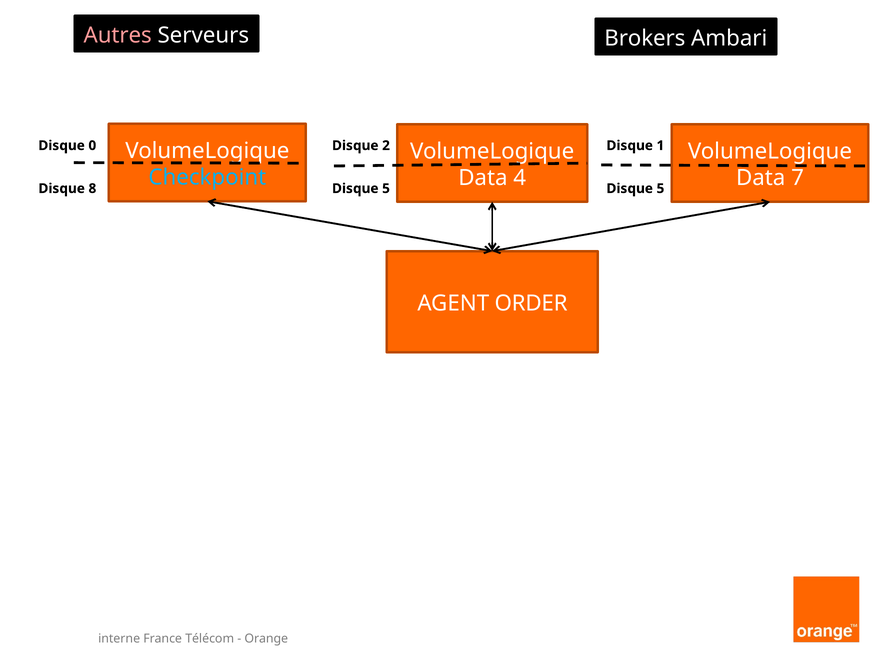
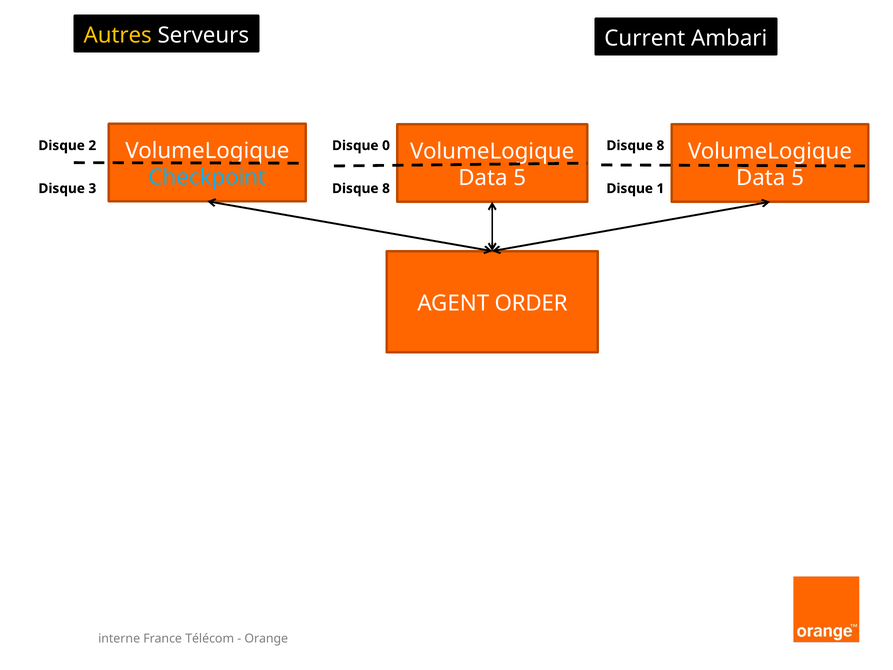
Autres colour: pink -> yellow (118, 35)
Brokers: Brokers -> Current (645, 38)
0: 0 -> 2 (92, 146)
2: 2 -> 0 (386, 146)
1: 1 -> 8 (660, 146)
4: 4 -> 5 (520, 178)
7: 7 -> 5 (798, 178)
8: 8 -> 3 (92, 188)
5: 5 -> 8 (386, 188)
5: 5 -> 1 (660, 188)
